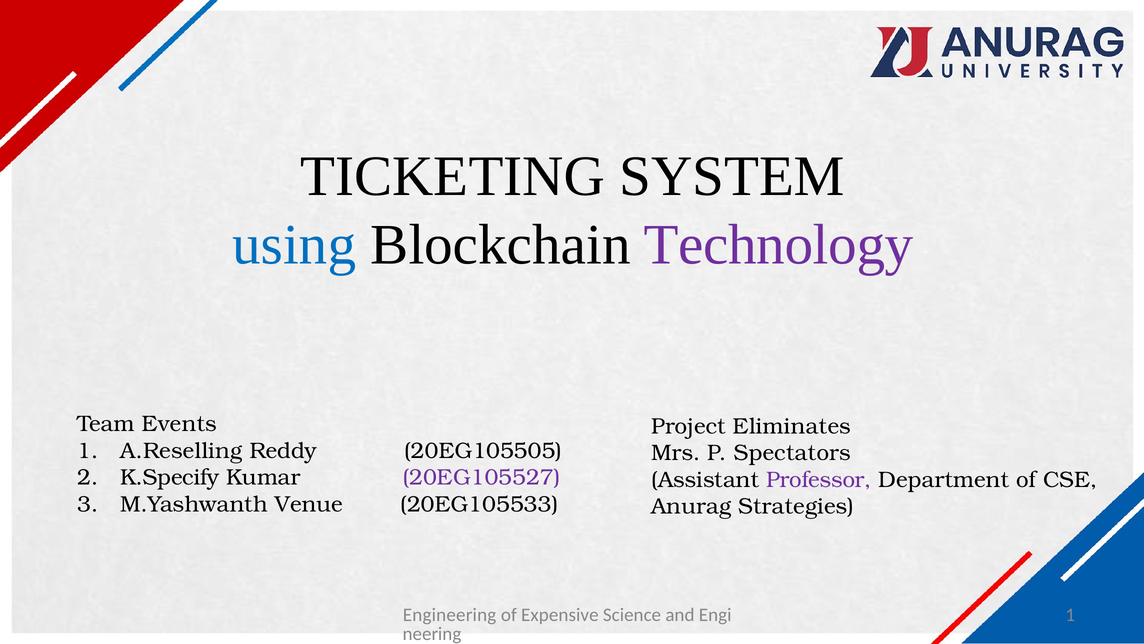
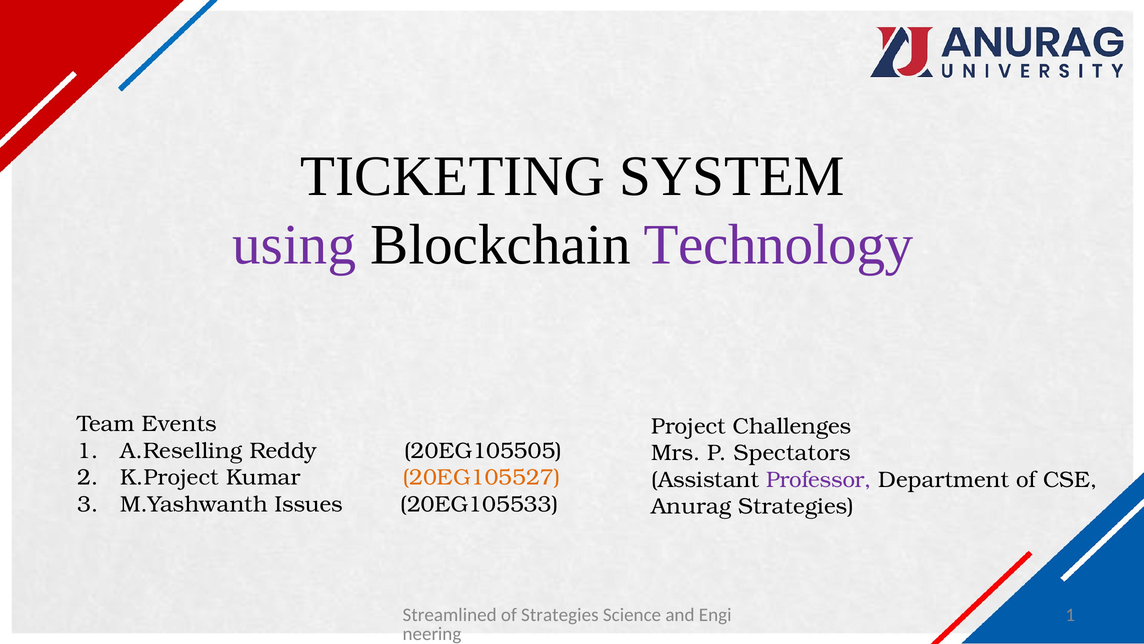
using colour: blue -> purple (294, 245)
Eliminates: Eliminates -> Challenges (792, 426)
K.Specify: K.Specify -> K.Project (170, 477)
20EG105527 colour: purple -> orange (482, 477)
Venue: Venue -> Issues (309, 504)
Engineering: Engineering -> Streamlined (450, 615)
of Expensive: Expensive -> Strategies (560, 615)
